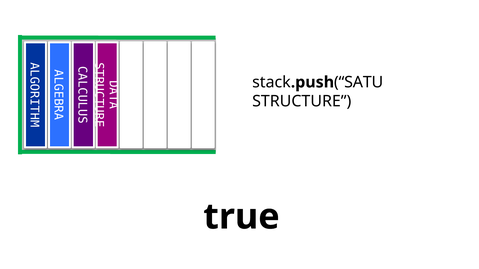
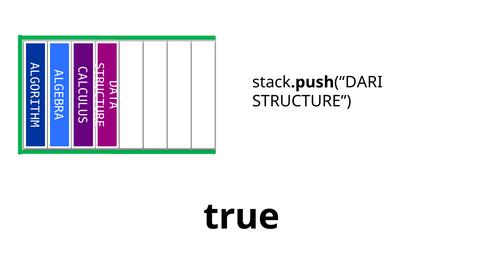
SATU: SATU -> DARI (358, 82)
